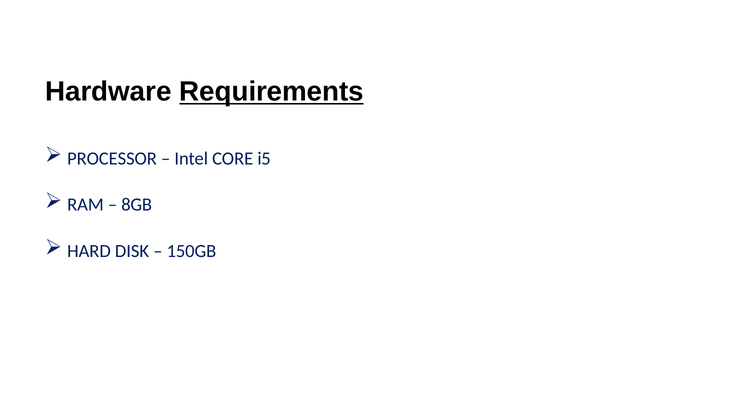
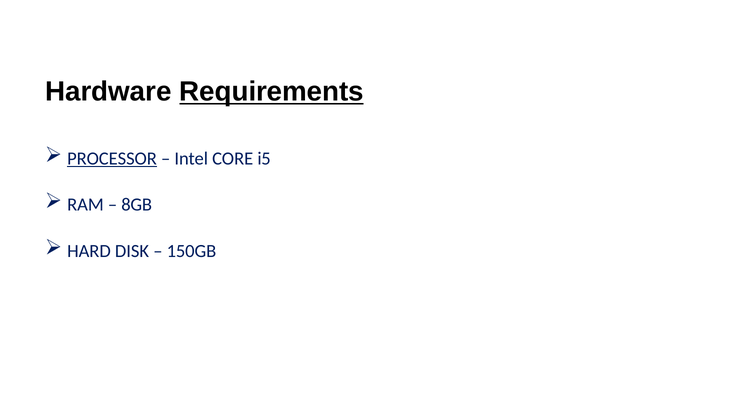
PROCESSOR underline: none -> present (112, 158)
